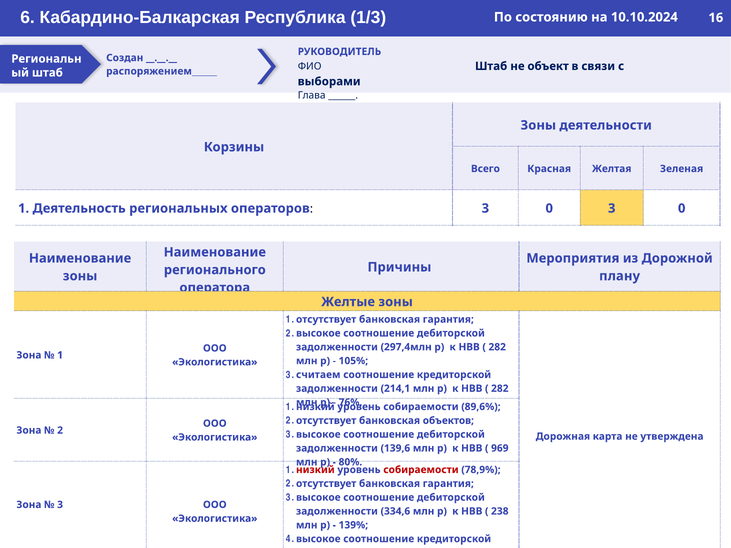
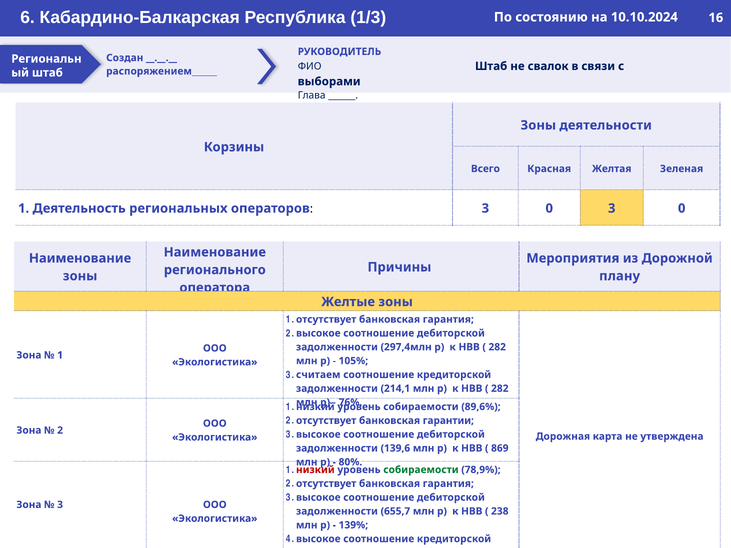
объект: объект -> свалок (548, 66)
объектов: объектов -> гарантии (448, 421)
969: 969 -> 869 (500, 448)
собираемости colour: red -> green (421, 470)
334,6: 334,6 -> 655,7 (395, 511)
